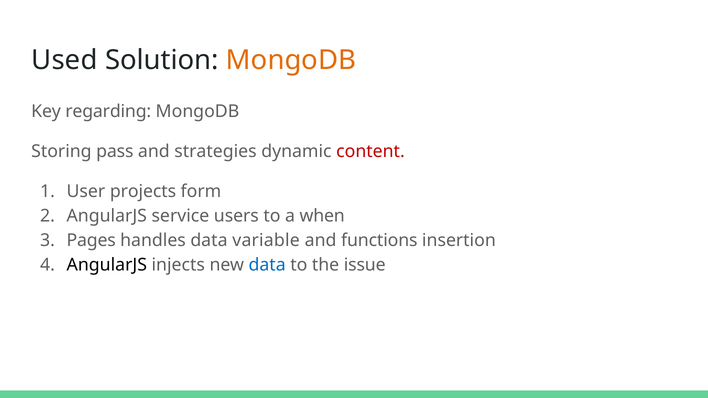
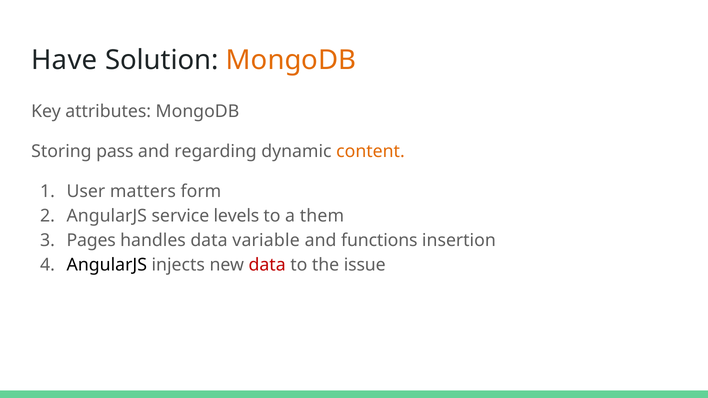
Used: Used -> Have (64, 60)
regarding: regarding -> attributes (108, 111)
strategies: strategies -> regarding (216, 151)
content colour: red -> orange (370, 151)
projects: projects -> matters (143, 192)
users: users -> levels (236, 216)
when: when -> them (322, 216)
data colour: blue -> red (267, 265)
